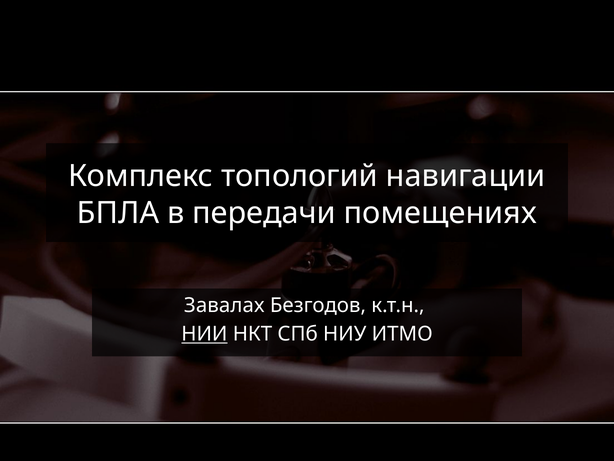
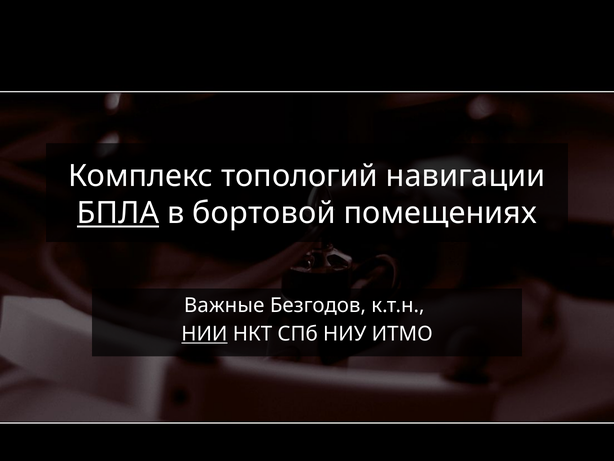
БПЛА underline: none -> present (118, 213)
передачи: передачи -> бортовой (264, 213)
Завалах: Завалах -> Важные (224, 305)
